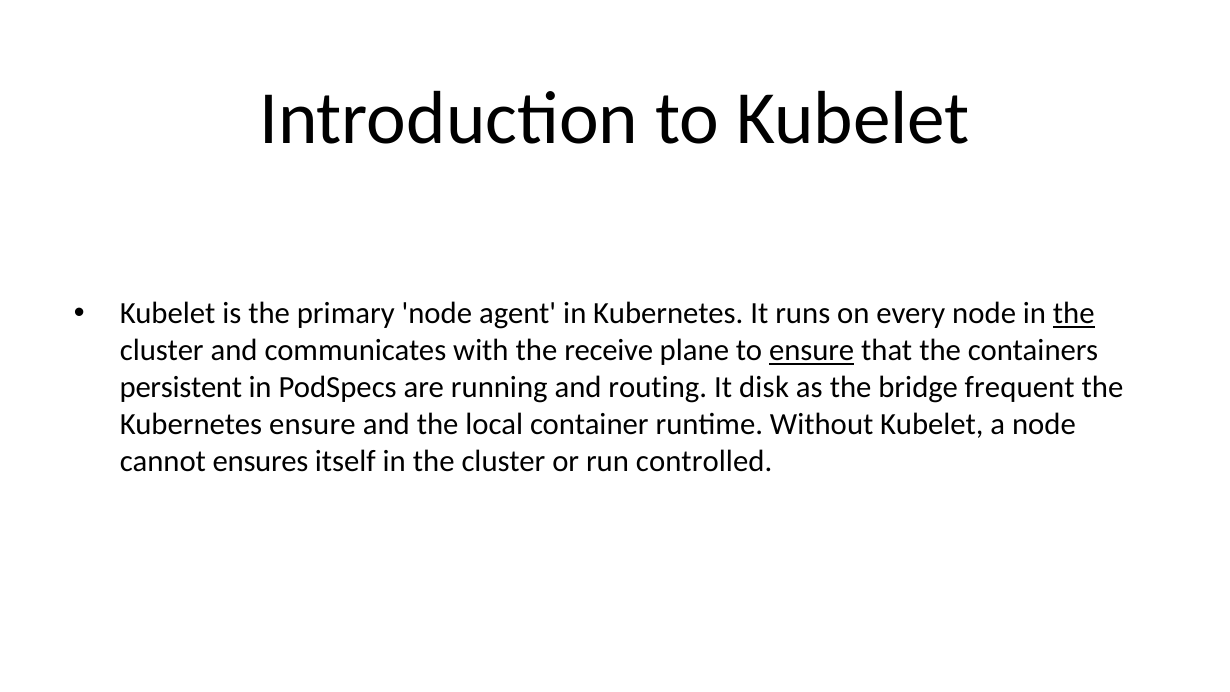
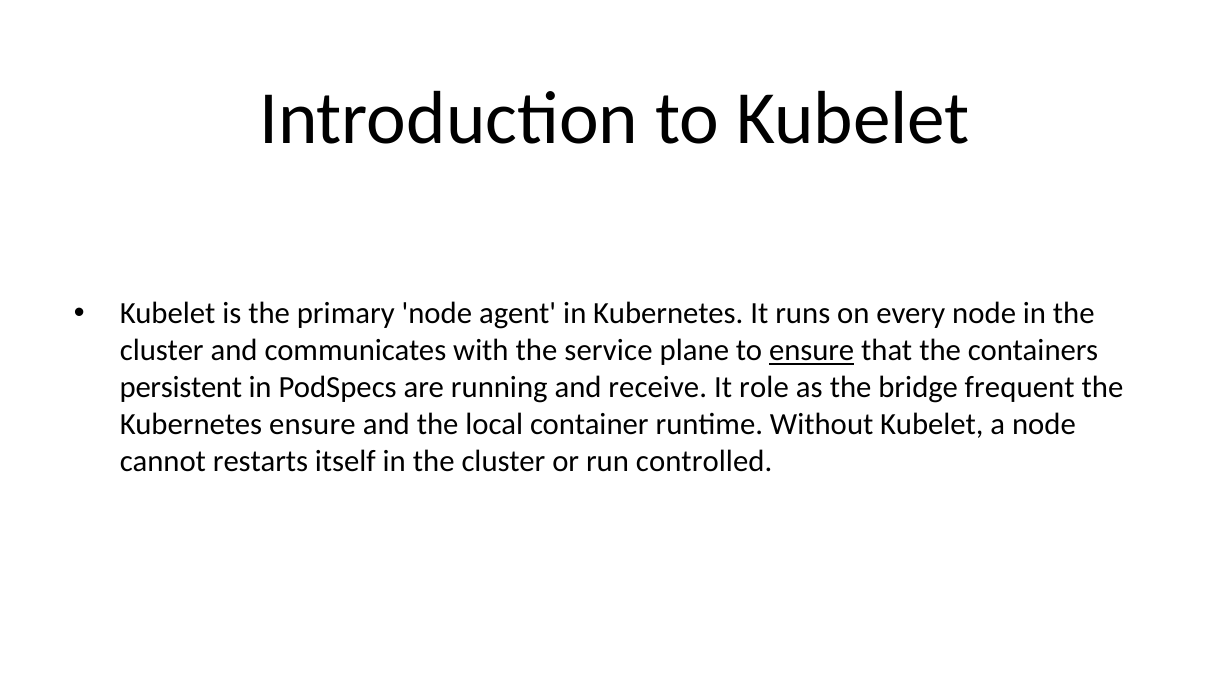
the underline: present -> none (1074, 314)
receive: receive -> service (608, 351)
routing: routing -> receive (658, 388)
disk: disk -> role (764, 388)
ensures: ensures -> restarts (260, 461)
